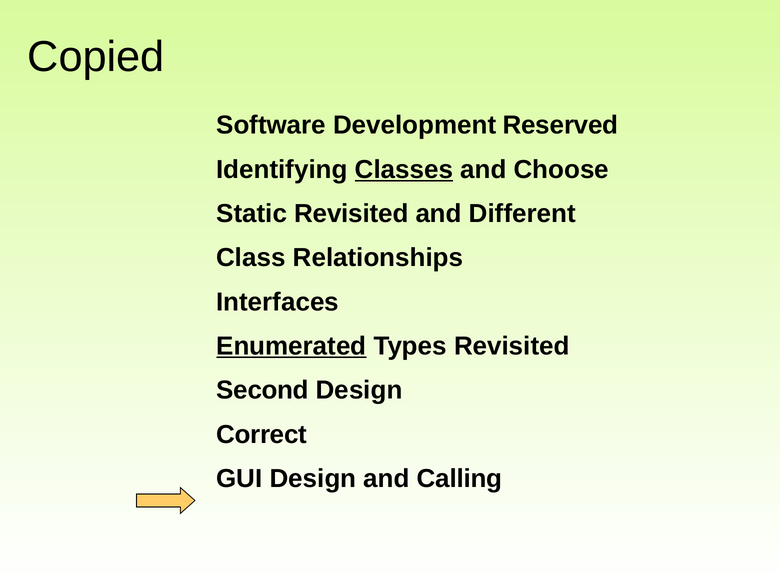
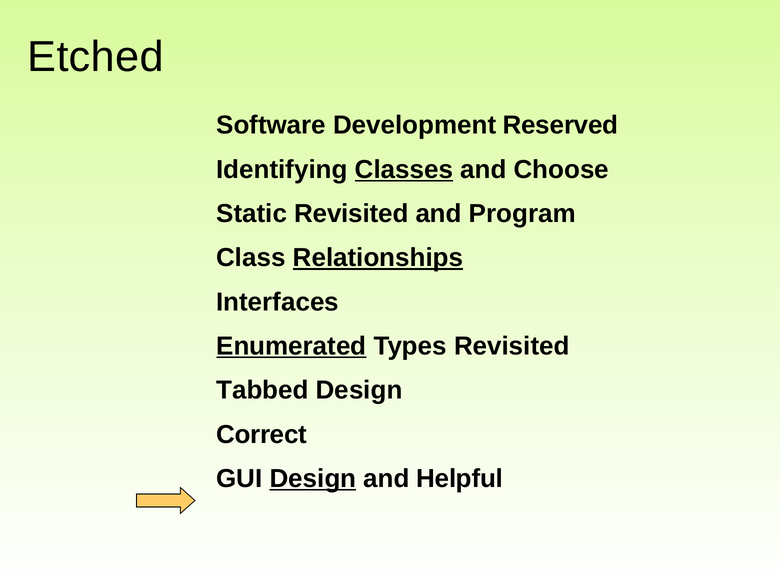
Copied: Copied -> Etched (96, 57)
Different: Different -> Program (522, 214)
Relationships underline: none -> present (378, 258)
Second: Second -> Tabbed (262, 390)
Design underline: none -> present (313, 479)
Calling: Calling -> Helpful (460, 479)
